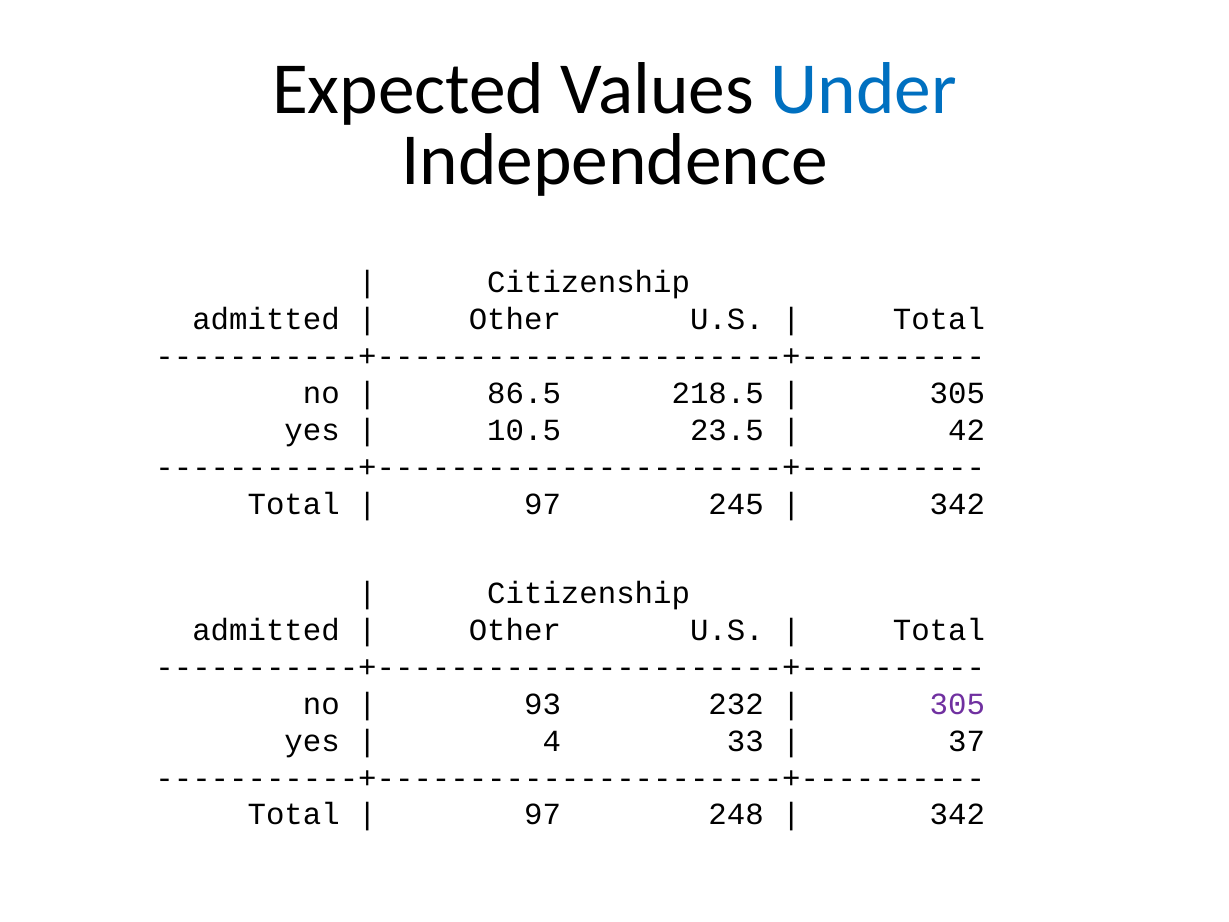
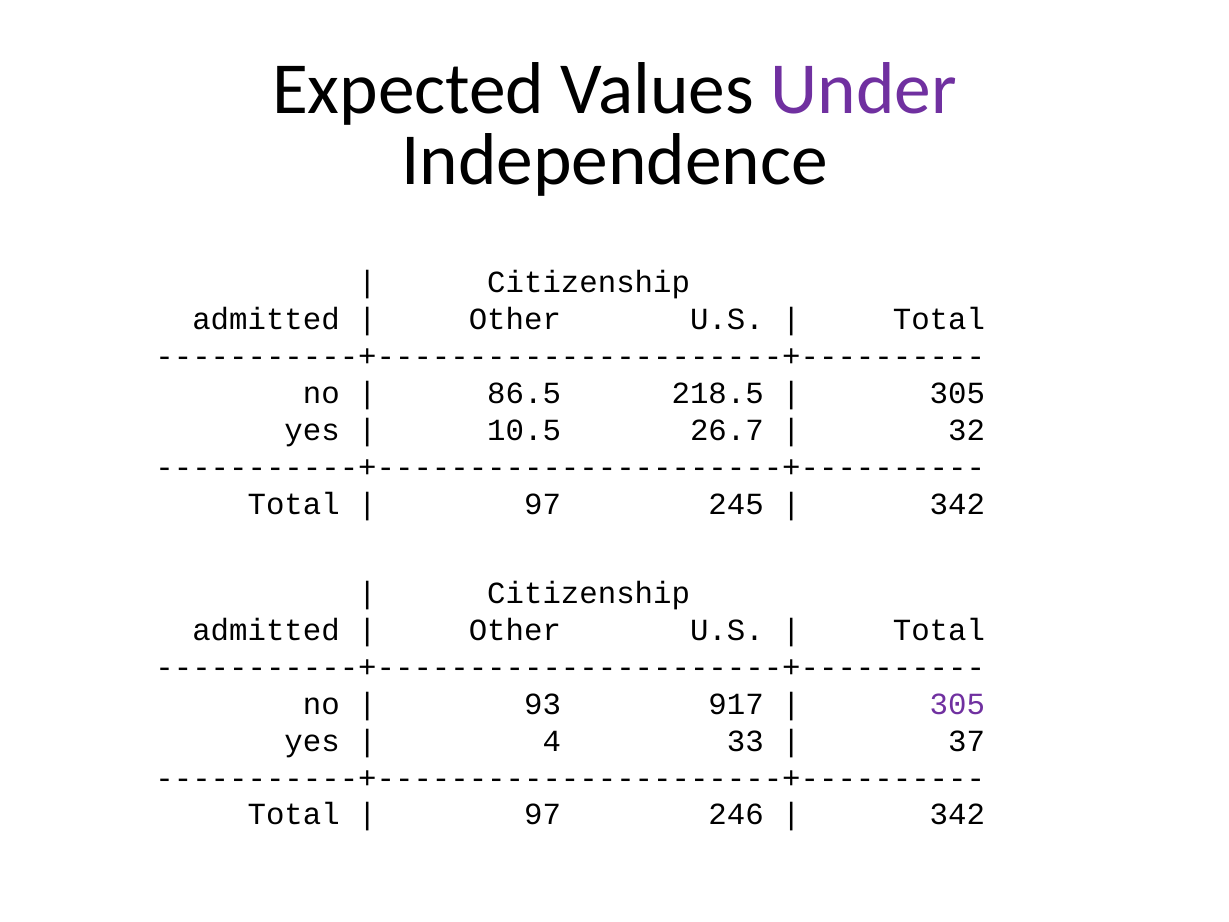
Under colour: blue -> purple (864, 89)
23.5: 23.5 -> 26.7 (727, 430)
42: 42 -> 32 (967, 430)
232: 232 -> 917 (736, 704)
248: 248 -> 246 (736, 815)
